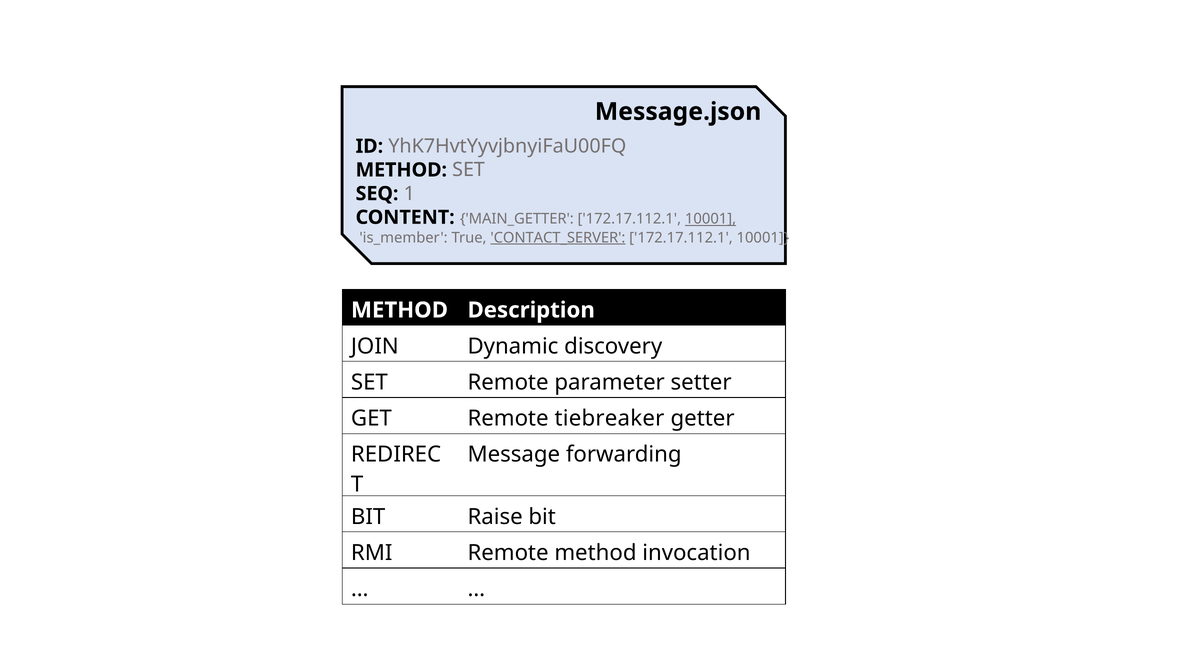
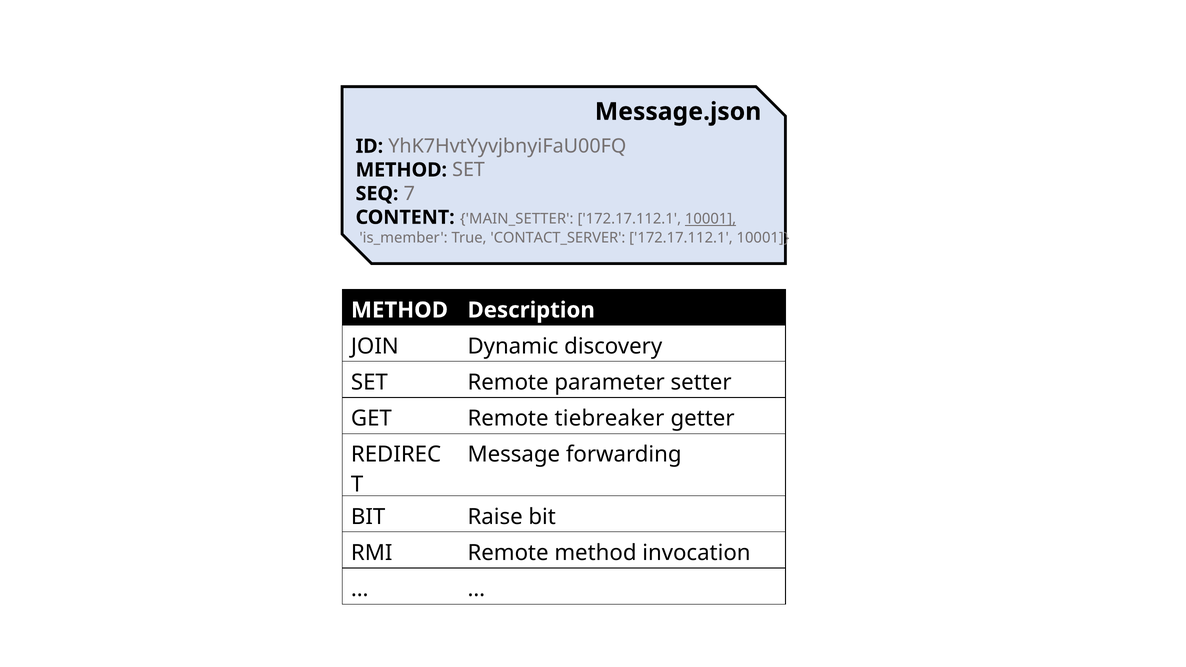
1: 1 -> 7 (409, 194)
MAIN_GETTER: MAIN_GETTER -> MAIN_SETTER (517, 219)
CONTACT_SERVER underline: present -> none (558, 238)
